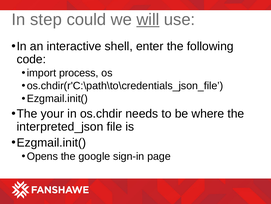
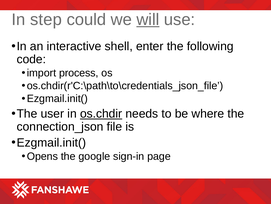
your: your -> user (52, 113)
os.chdir underline: none -> present (101, 113)
interpreted_json: interpreted_json -> connection_json (60, 126)
